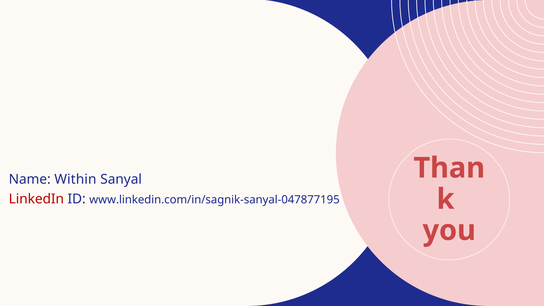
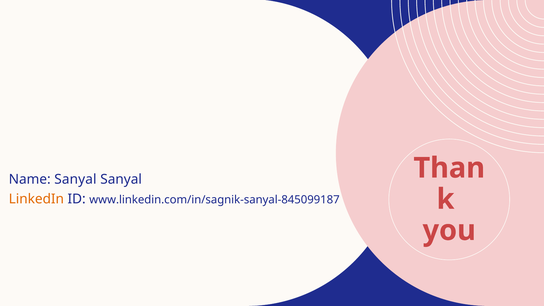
Name Within: Within -> Sanyal (75, 179)
LinkedIn colour: red -> orange (36, 199)
www.linkedin.com/in/sagnik-sanyal-047877195: www.linkedin.com/in/sagnik-sanyal-047877195 -> www.linkedin.com/in/sagnik-sanyal-845099187 (214, 200)
